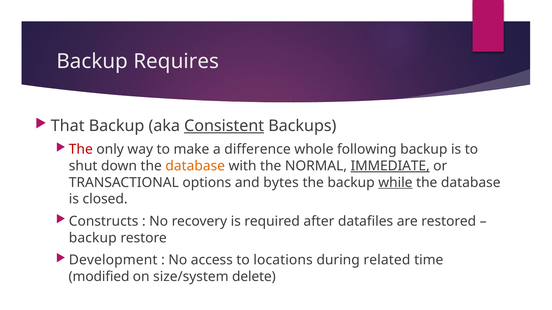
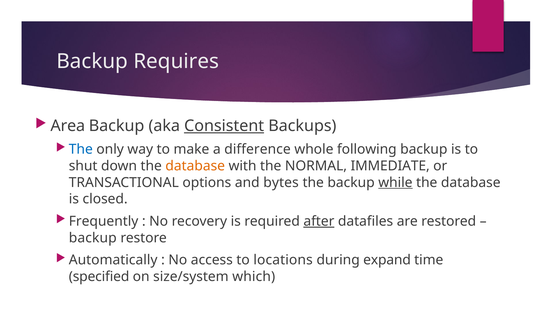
That: That -> Area (68, 126)
The colour: red -> blue (81, 150)
IMMEDIATE underline: present -> none (390, 166)
Constructs: Constructs -> Frequently (104, 222)
after underline: none -> present (319, 222)
Development: Development -> Automatically (113, 260)
related: related -> expand (387, 260)
modified: modified -> specified (99, 277)
delete: delete -> which (254, 277)
